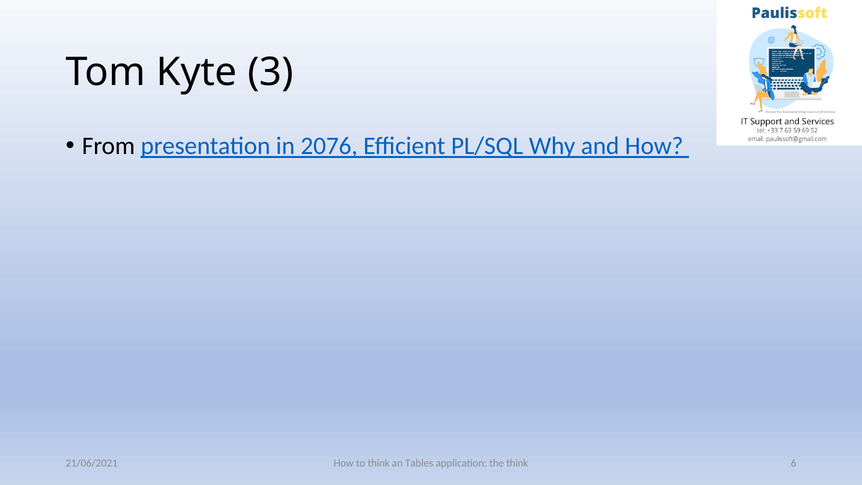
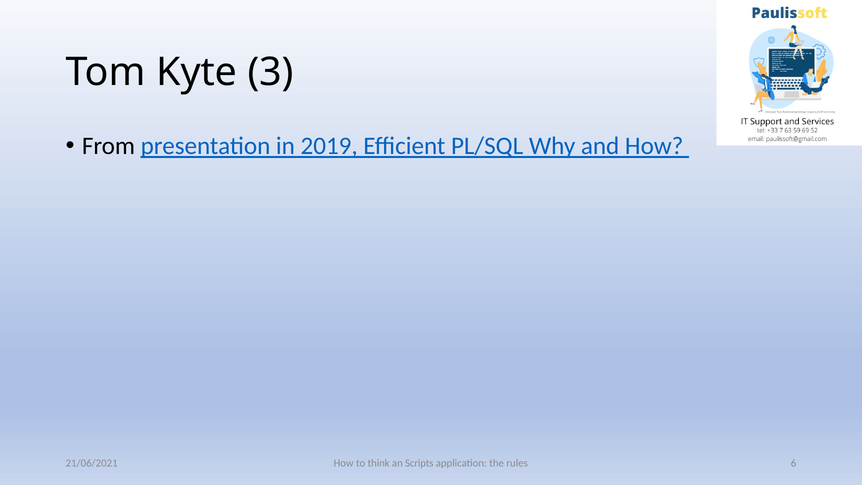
2076: 2076 -> 2019 (329, 146)
Tables: Tables -> Scripts (419, 463)
the think: think -> rules (517, 463)
